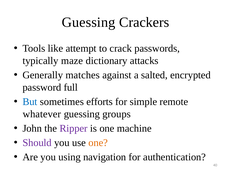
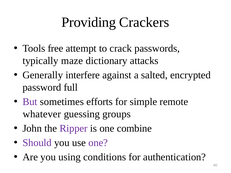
Guessing: Guessing -> Providing (89, 22)
like: like -> free (55, 48)
matches: matches -> interfere (83, 75)
But colour: blue -> purple (30, 102)
machine: machine -> combine (134, 129)
one colour: orange -> purple (98, 143)
navigation: navigation -> conditions (105, 157)
